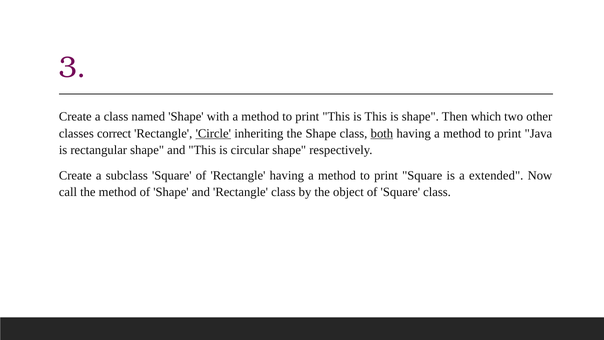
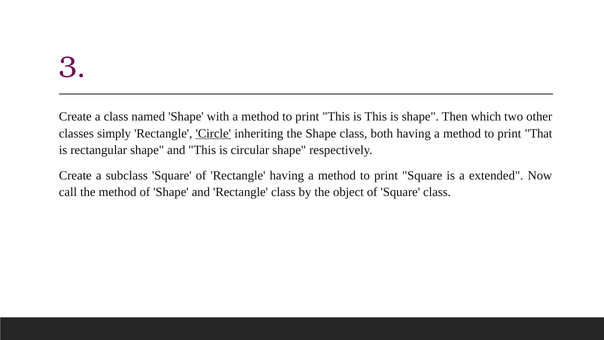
correct: correct -> simply (114, 133)
both underline: present -> none (382, 133)
Java: Java -> That (538, 133)
